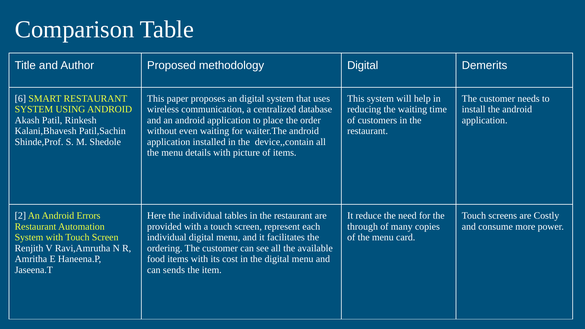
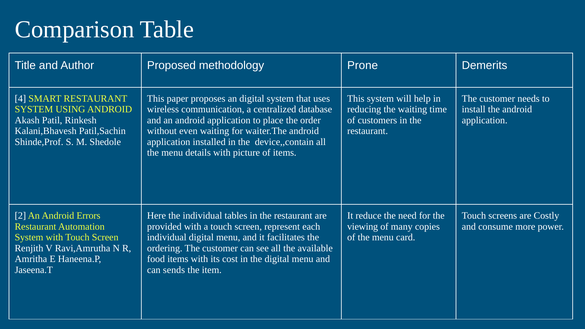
methodology Digital: Digital -> Prone (363, 65)
6: 6 -> 4 (20, 99)
through: through -> viewing (363, 227)
